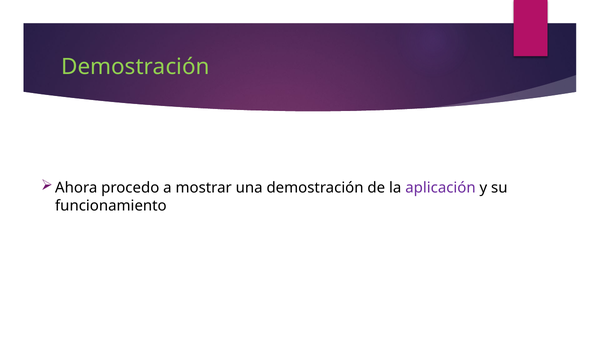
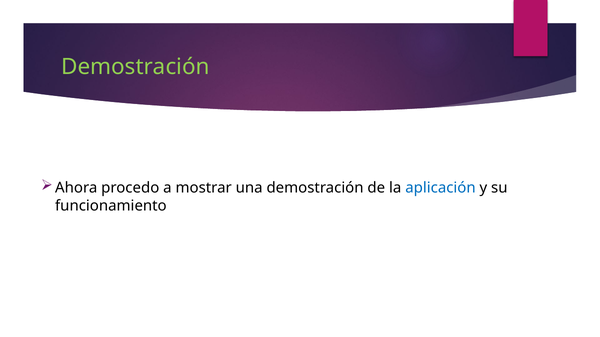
aplicación colour: purple -> blue (441, 188)
